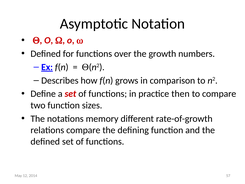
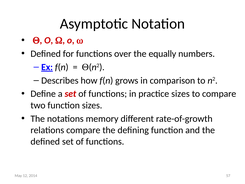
growth: growth -> equally (162, 54)
practice then: then -> sizes (180, 94)
